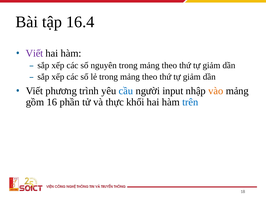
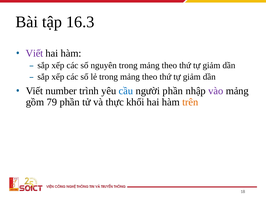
16.4: 16.4 -> 16.3 (80, 22)
phương: phương -> number (61, 91)
người input: input -> phần (173, 91)
vào colour: orange -> purple (216, 91)
16: 16 -> 79 (52, 102)
trên colour: blue -> orange (190, 102)
